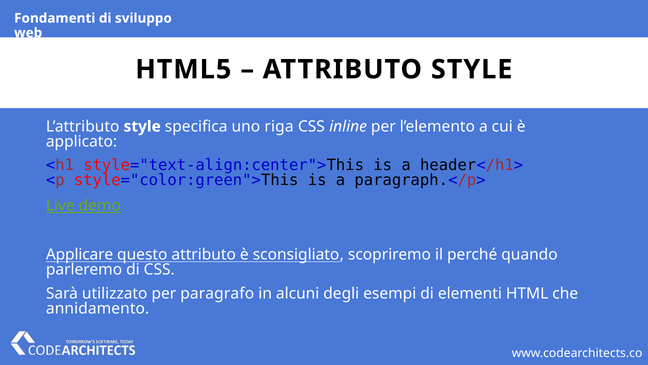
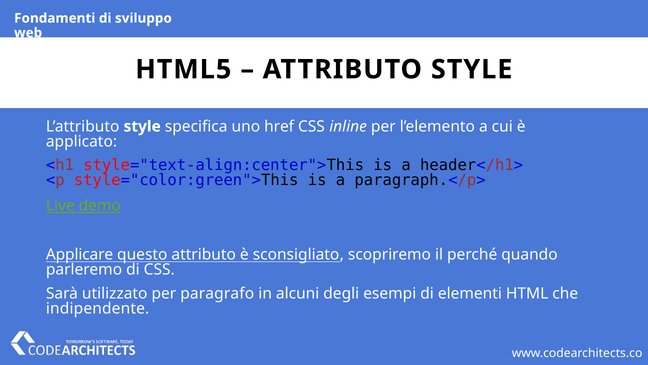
riga: riga -> href (279, 126)
annidamento: annidamento -> indipendente (98, 308)
